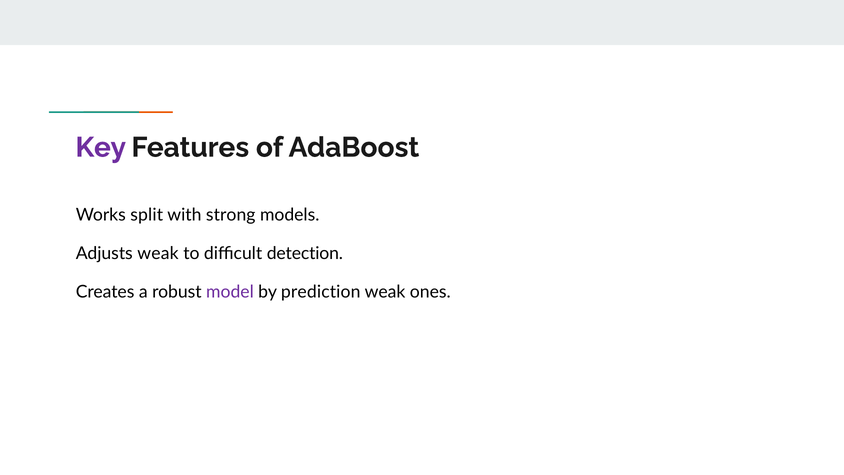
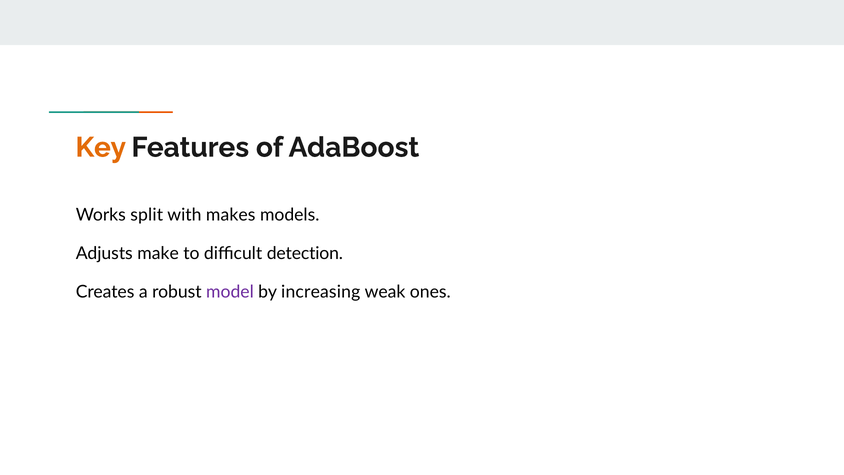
Key colour: purple -> orange (101, 147)
strong: strong -> makes (231, 215)
Adjusts weak: weak -> make (158, 253)
prediction: prediction -> increasing (321, 292)
